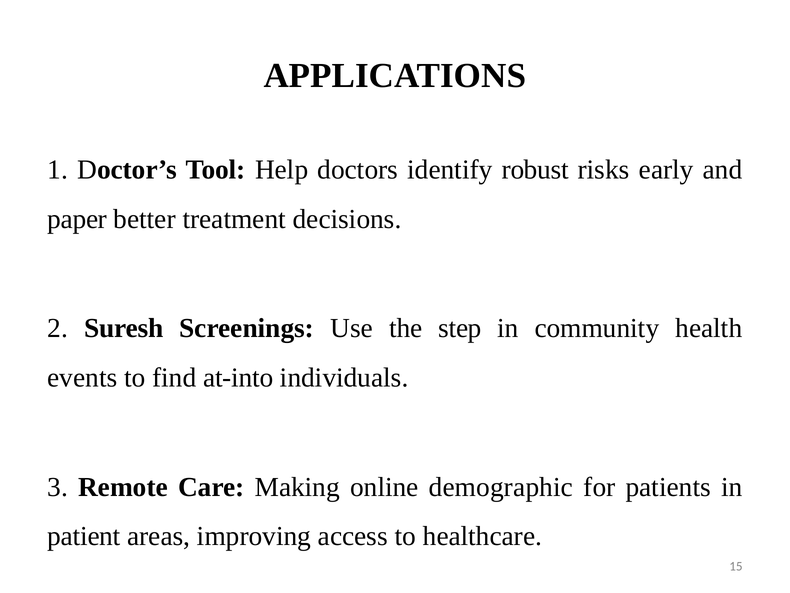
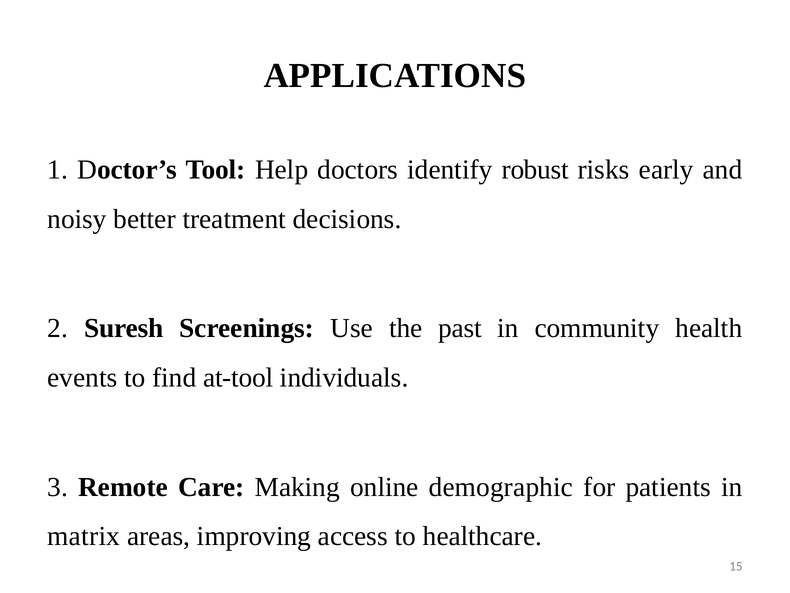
paper: paper -> noisy (77, 219)
step: step -> past (460, 328)
at-into: at-into -> at-tool (238, 377)
patient: patient -> matrix (84, 536)
